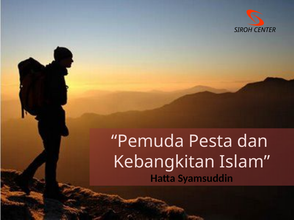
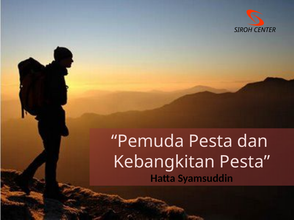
Kebangkitan Islam: Islam -> Pesta (245, 162)
